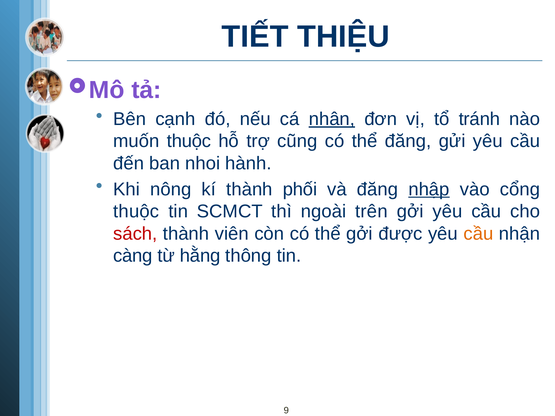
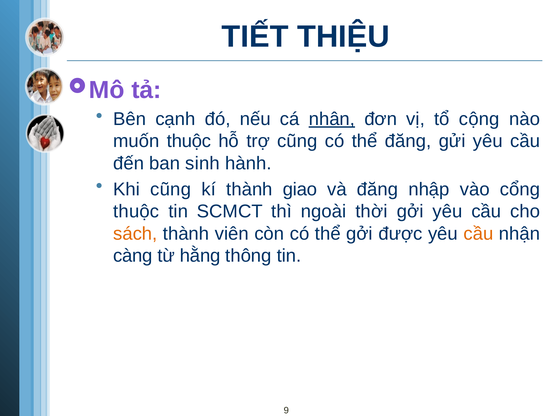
tránh: tránh -> cộng (479, 119)
nhoi: nhoi -> sinh (203, 163)
Khi nông: nông -> cũng (171, 189)
phối: phối -> giao (300, 189)
nhập underline: present -> none (429, 189)
trên: trên -> thời (371, 212)
sách colour: red -> orange (135, 234)
